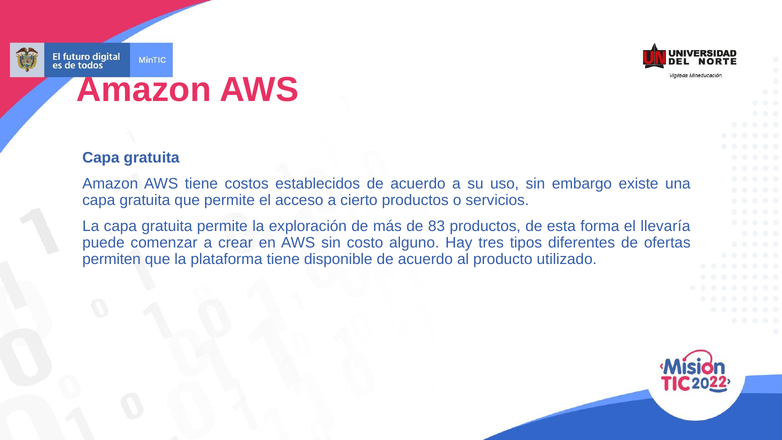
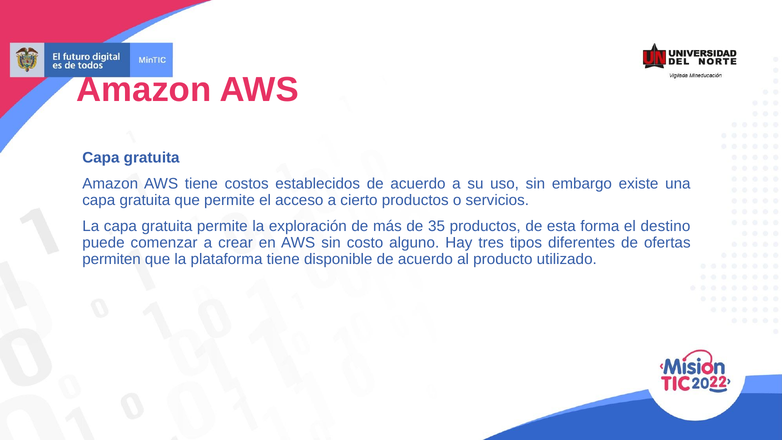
83: 83 -> 35 (437, 226)
llevaría: llevaría -> destino (665, 226)
